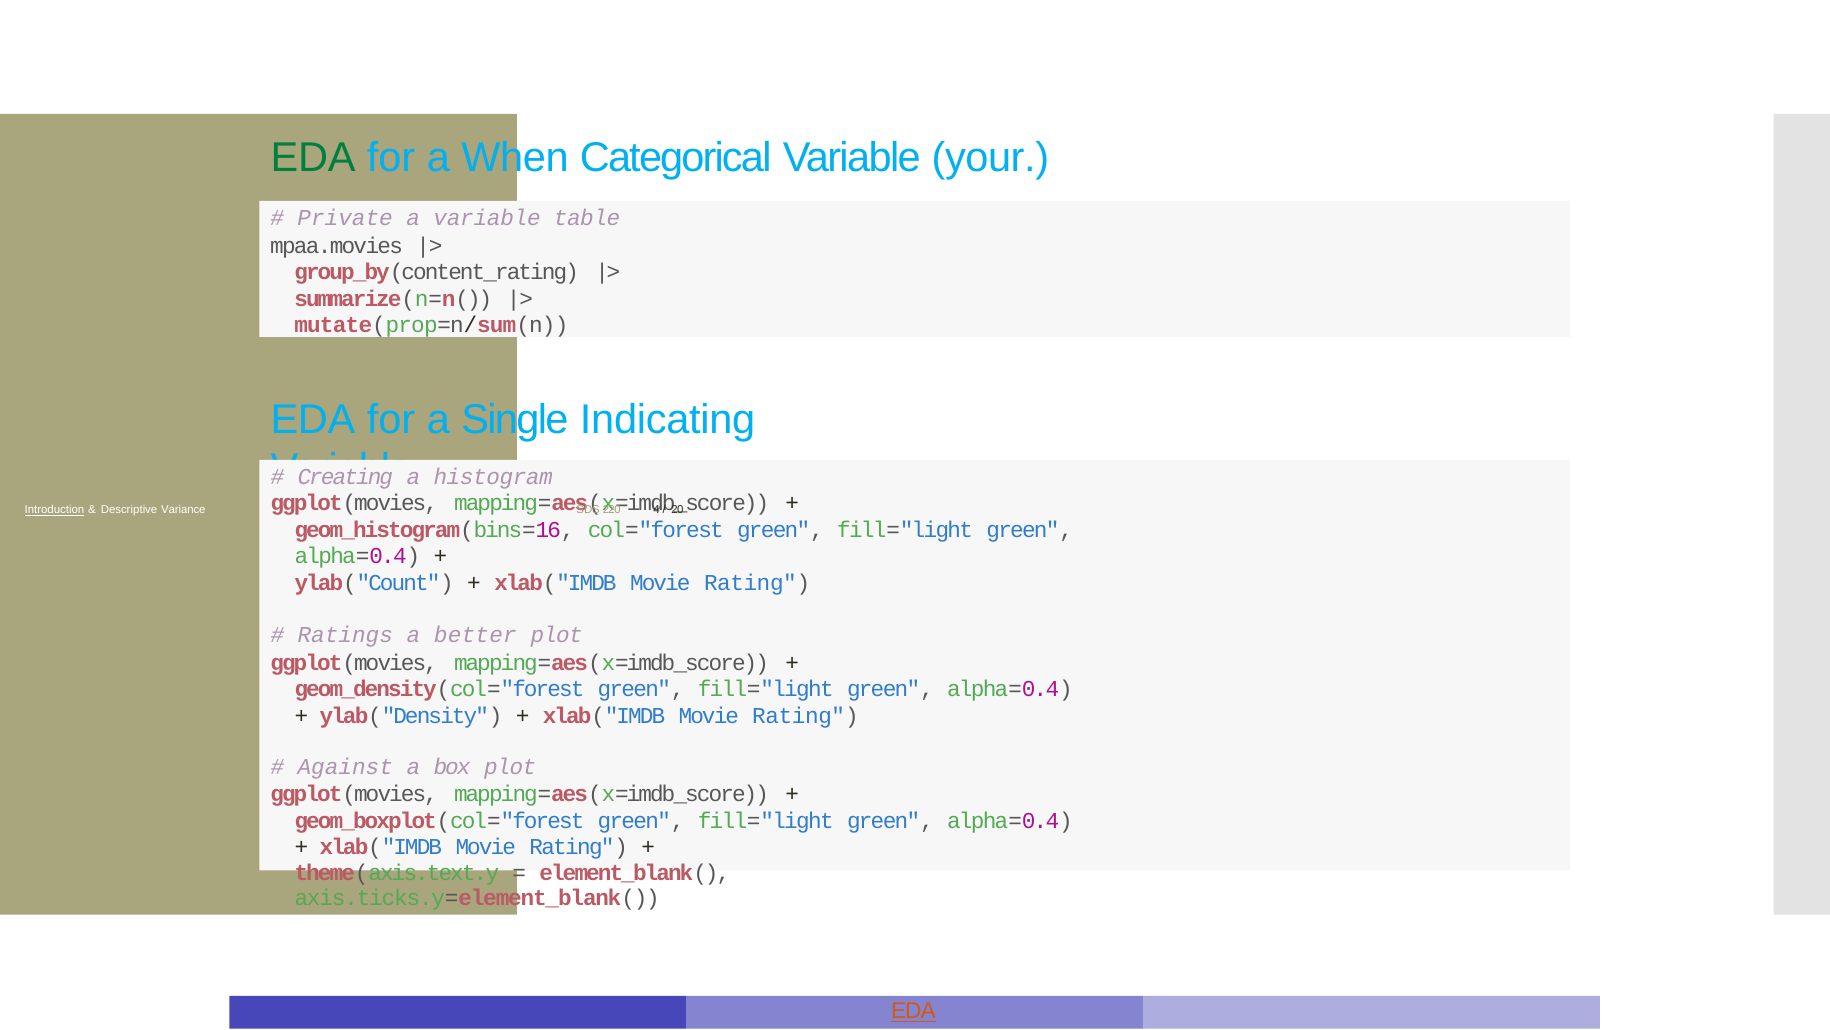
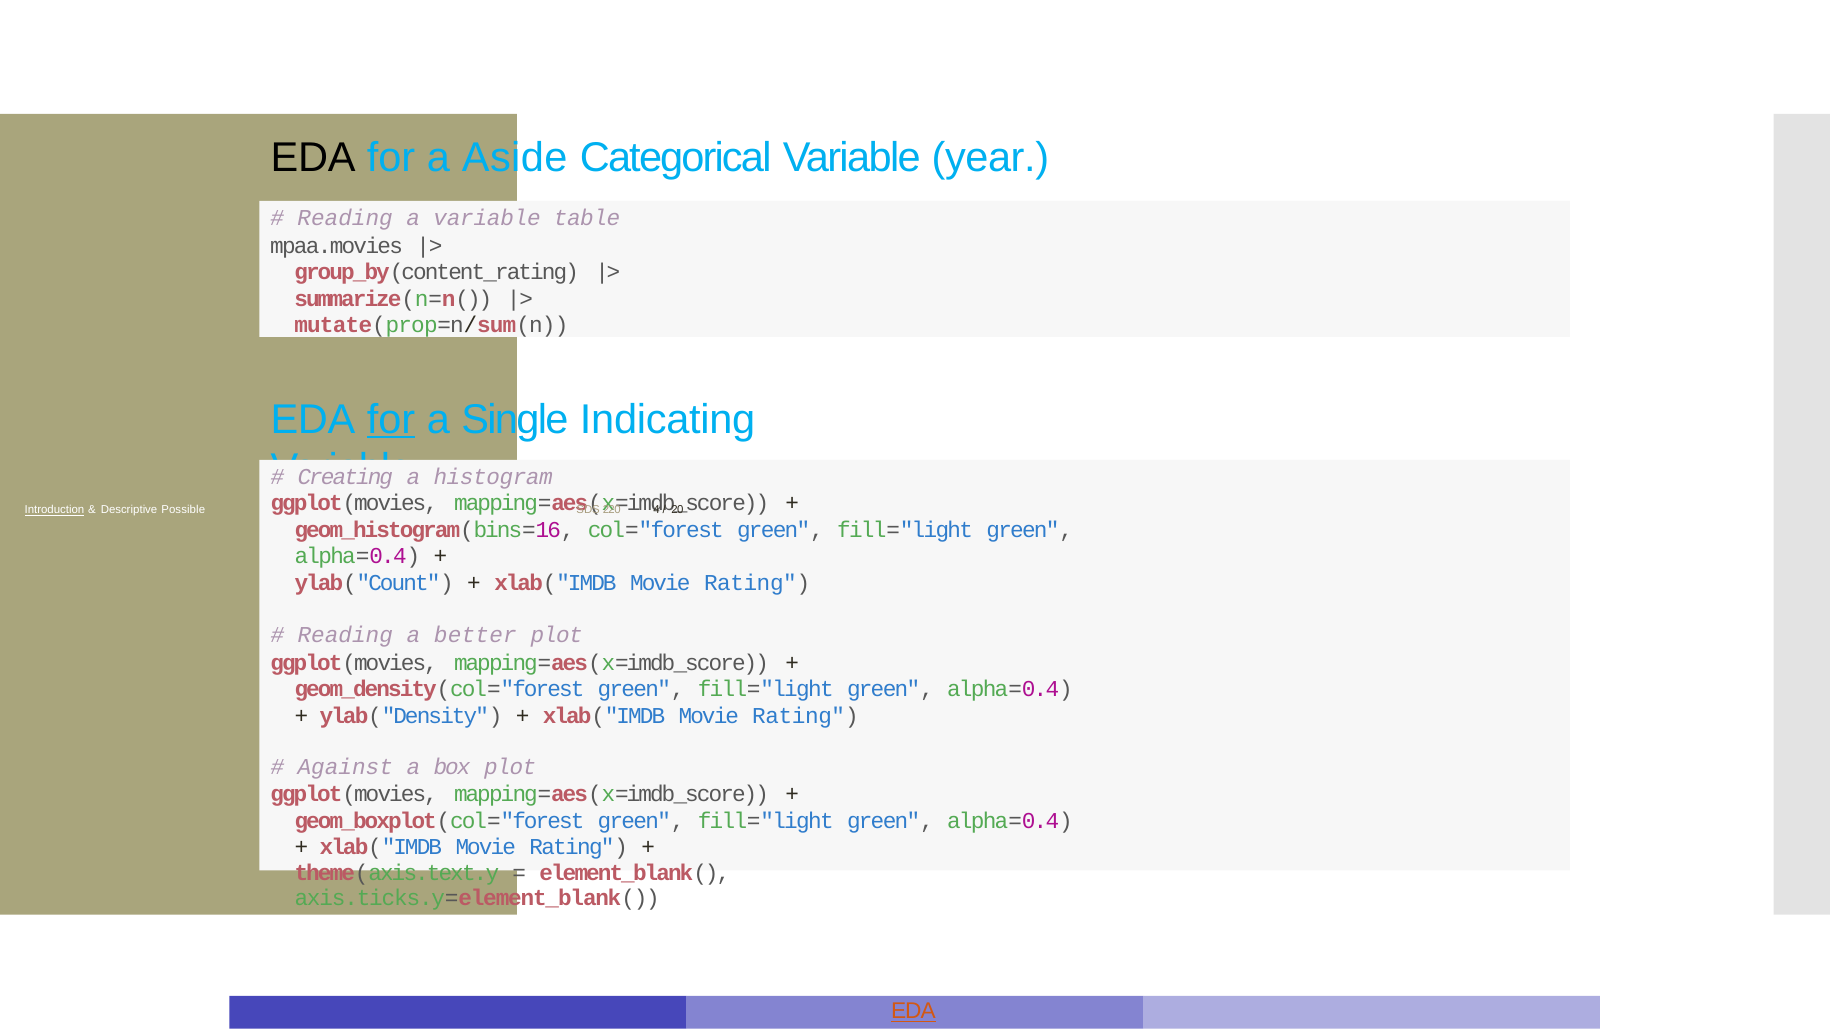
EDA colour: green -> black (313, 158)
When: When -> Aside (515, 158)
your: your -> year (990, 158)
Private: Private -> Reading (345, 218)
for underline: none -> present (391, 419)
Variance: Variance -> Possible (183, 510)
Ratings: Ratings -> Reading (345, 635)
